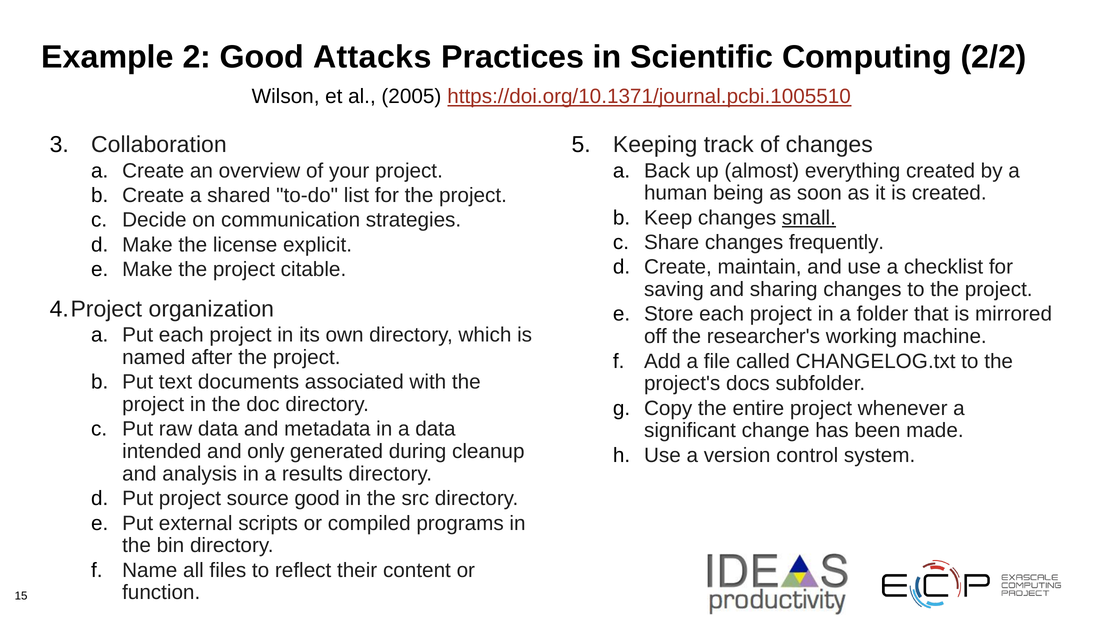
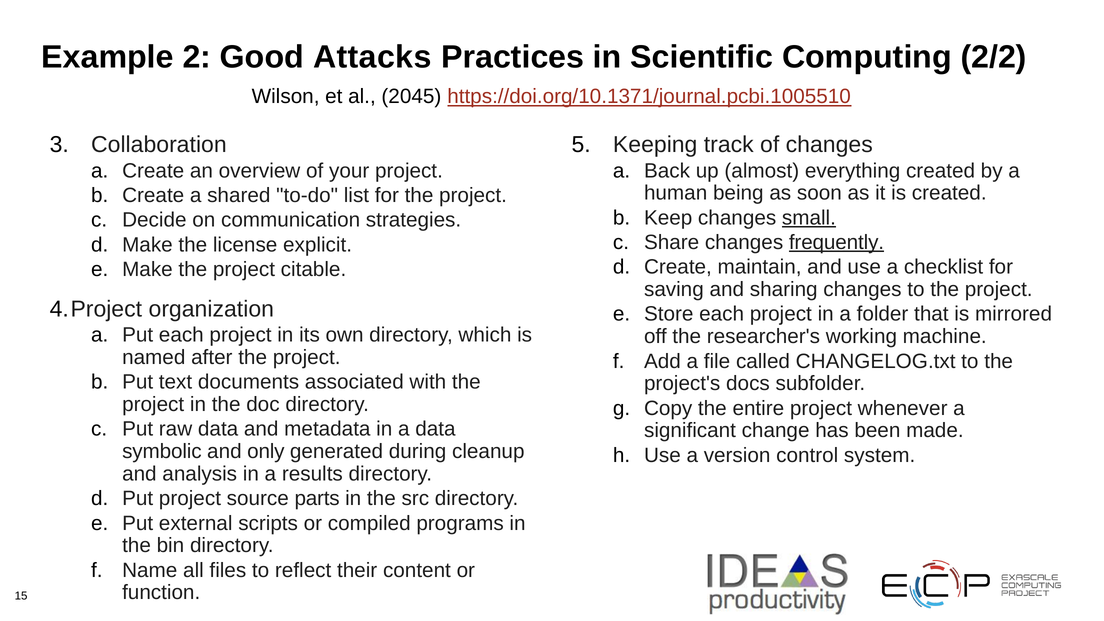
2005: 2005 -> 2045 (411, 97)
frequently underline: none -> present (837, 243)
intended: intended -> symbolic (162, 452)
source good: good -> parts (317, 499)
